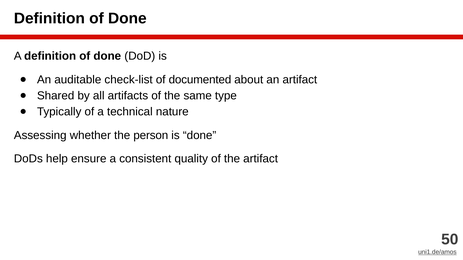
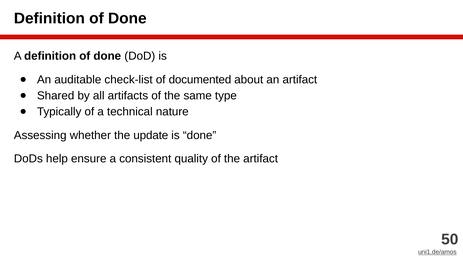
person: person -> update (151, 135)
